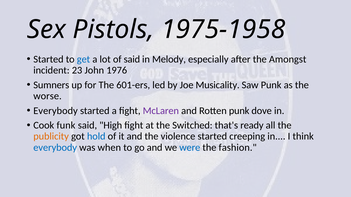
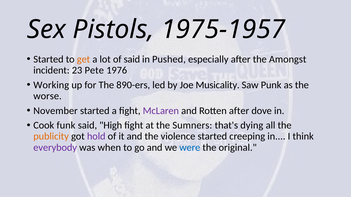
1975-1958: 1975-1958 -> 1975-1957 (223, 29)
get colour: blue -> orange (83, 59)
Melody: Melody -> Pushed (169, 59)
John: John -> Pete (94, 70)
Sumners: Sumners -> Working (51, 85)
601-ers: 601-ers -> 890-ers (133, 85)
Everybody: Everybody -> November (56, 111)
Rotten punk: punk -> after (239, 111)
Switched: Switched -> Sumners (192, 126)
ready: ready -> dying (252, 126)
hold colour: blue -> purple (96, 137)
everybody colour: blue -> purple (55, 148)
fashion: fashion -> original (238, 148)
